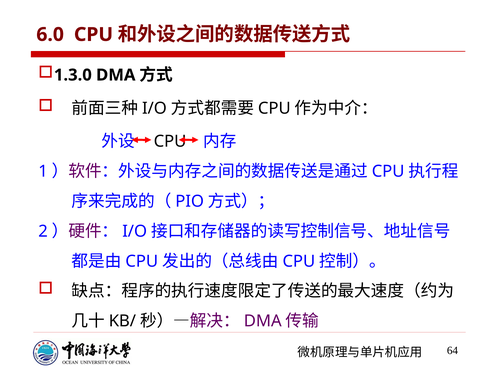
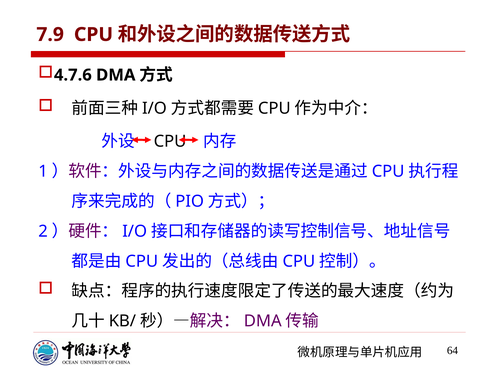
6.0: 6.0 -> 7.9 (50, 35)
1.3.0: 1.3.0 -> 4.7.6 (73, 75)
